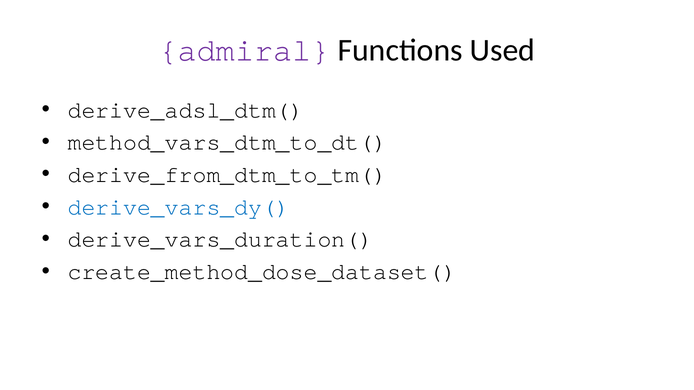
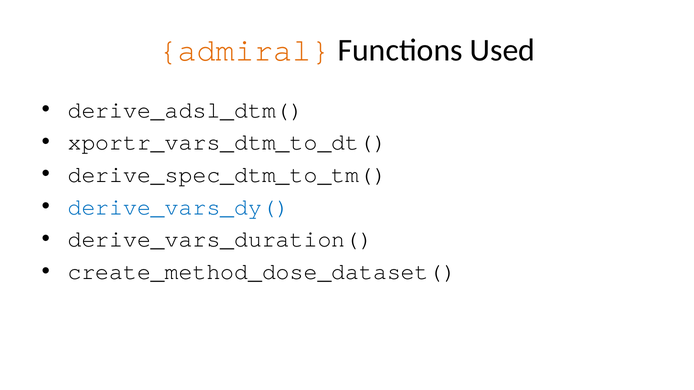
admiral colour: purple -> orange (245, 50)
method_vars_dtm_to_dt(: method_vars_dtm_to_dt( -> xportr_vars_dtm_to_dt( (227, 142)
derive_from_dtm_to_tm(: derive_from_dtm_to_tm( -> derive_spec_dtm_to_tm( (227, 175)
